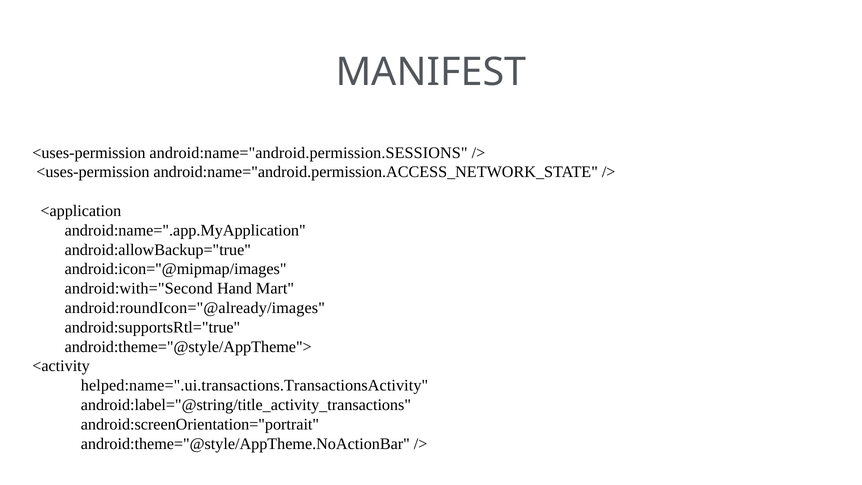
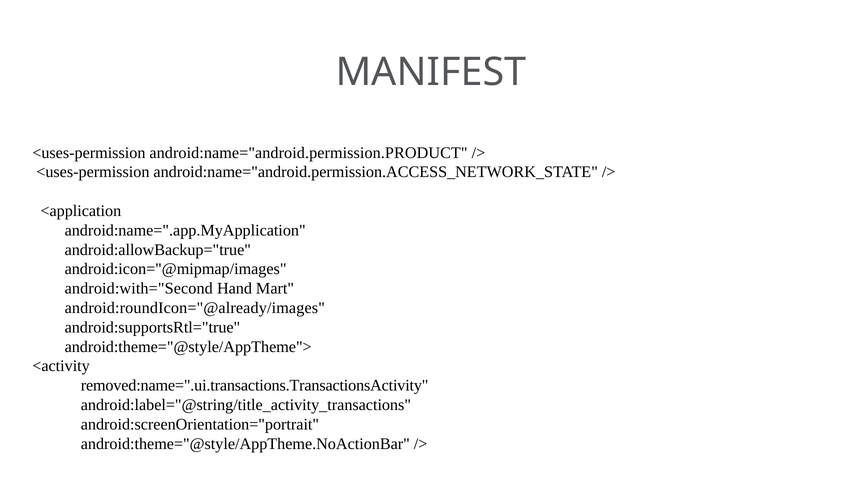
android:name="android.permission.SESSIONS: android:name="android.permission.SESSIONS -> android:name="android.permission.PRODUCT (308, 153)
helped:name=".ui.transactions.TransactionsActivity: helped:name=".ui.transactions.TransactionsActivity -> removed:name=".ui.transactions.TransactionsActivity (255, 385)
